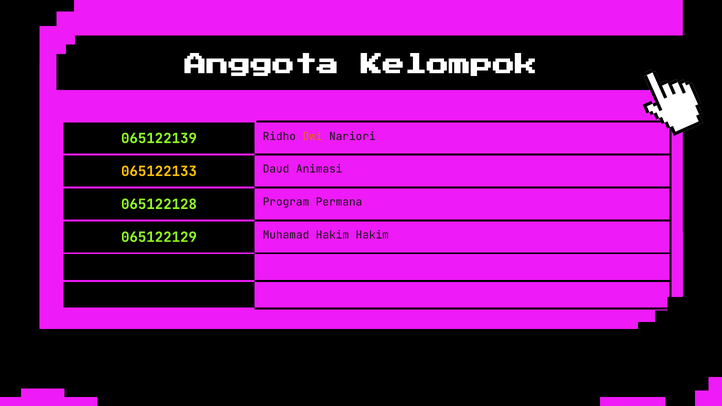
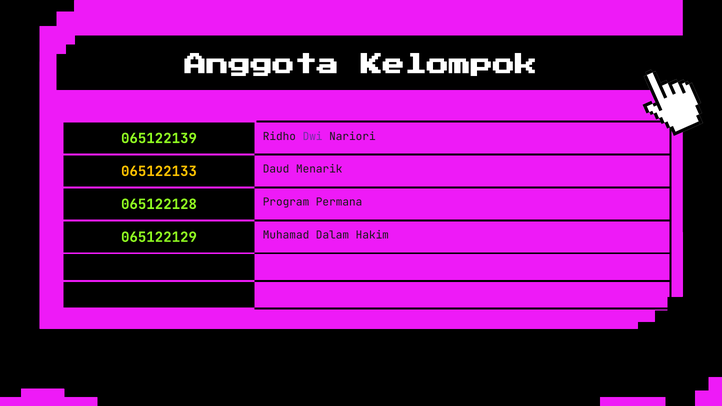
Dwi colour: orange -> purple (313, 136)
Animasi: Animasi -> Menarik (319, 169)
Muhamad Hakim: Hakim -> Dalam (332, 235)
